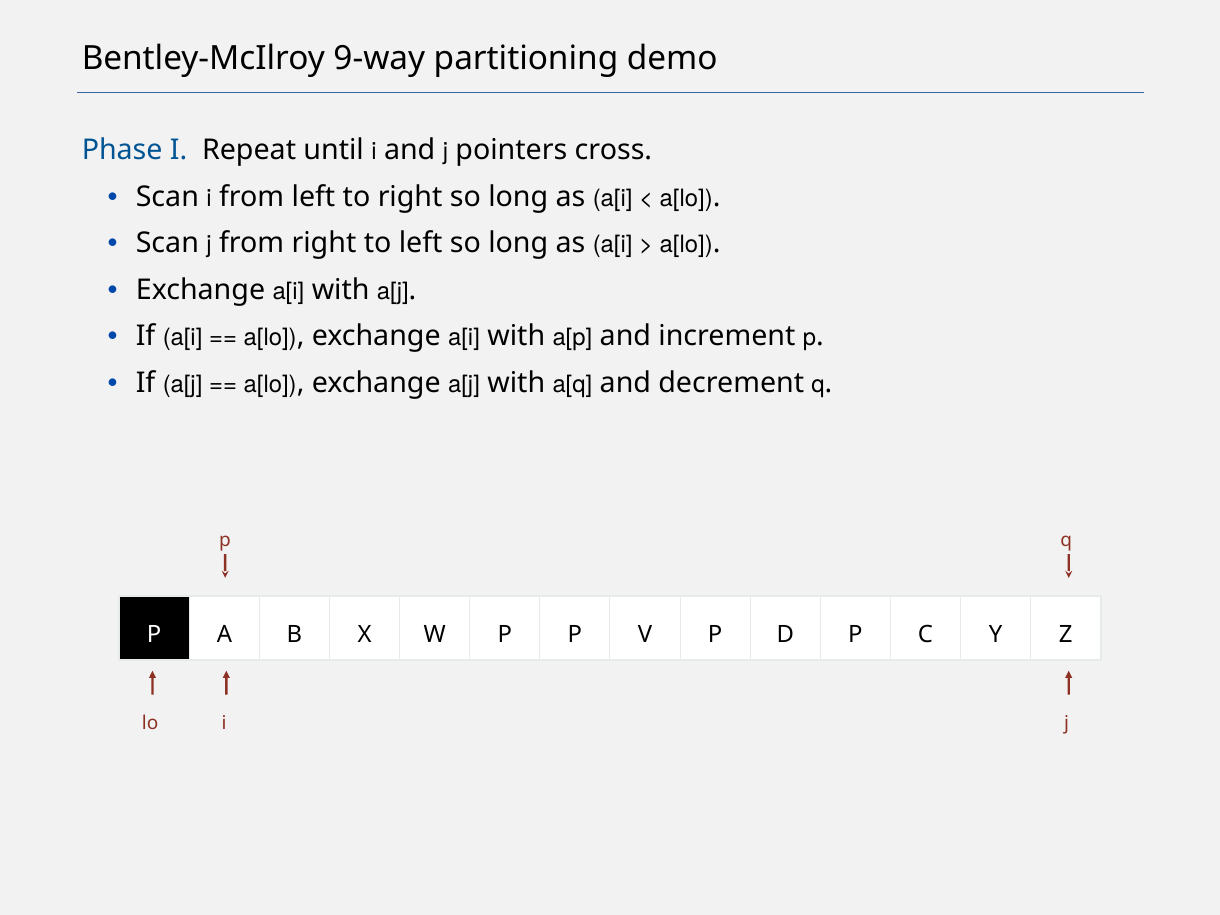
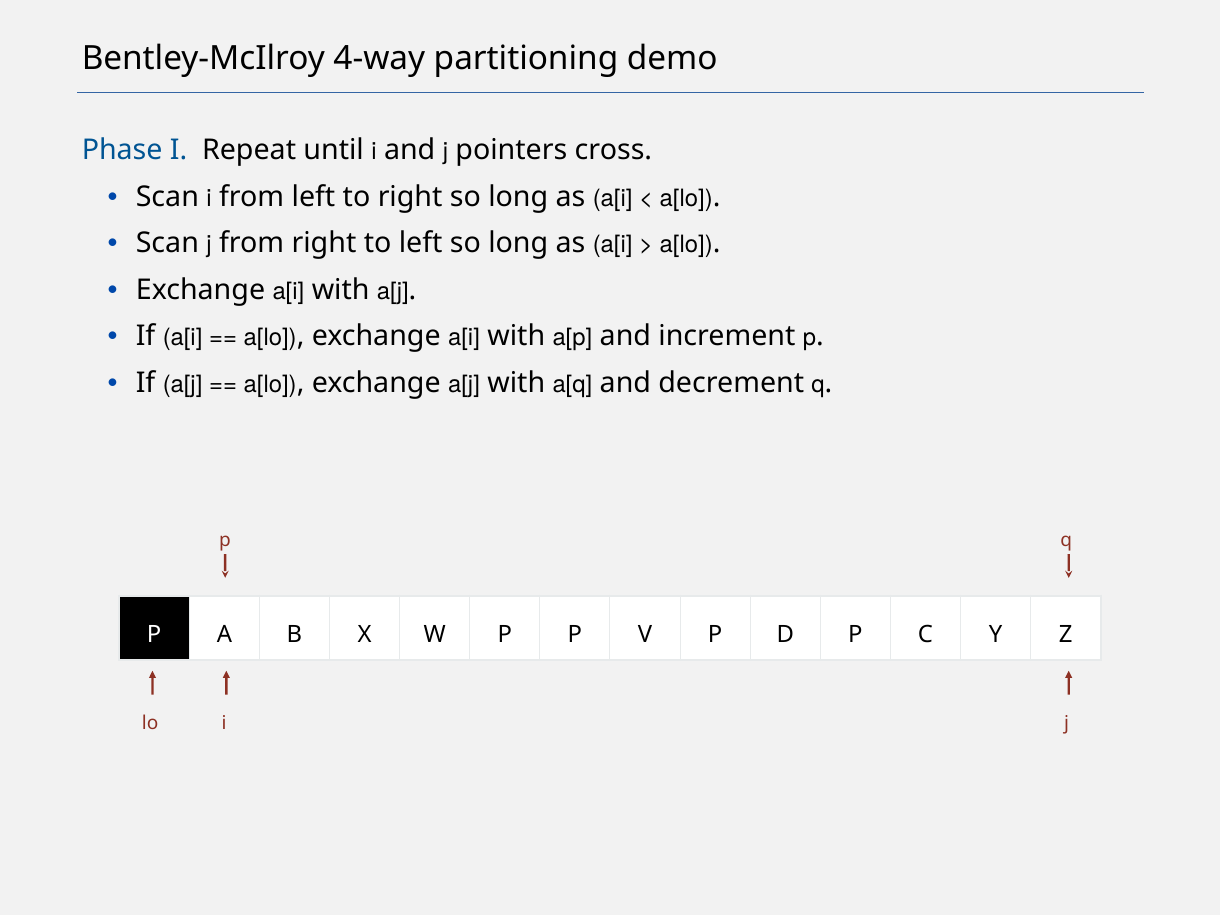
9-way: 9-way -> 4-way (379, 59)
